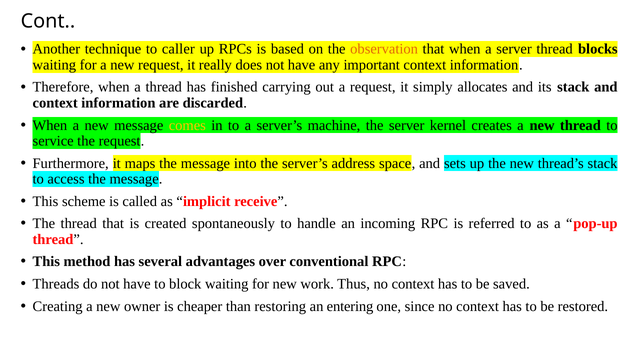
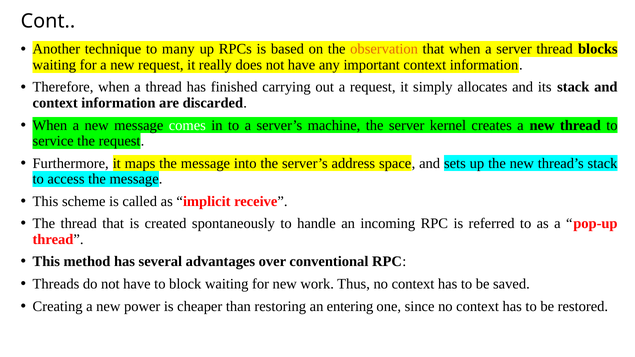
caller: caller -> many (178, 49)
comes colour: yellow -> white (187, 125)
owner: owner -> power (142, 306)
